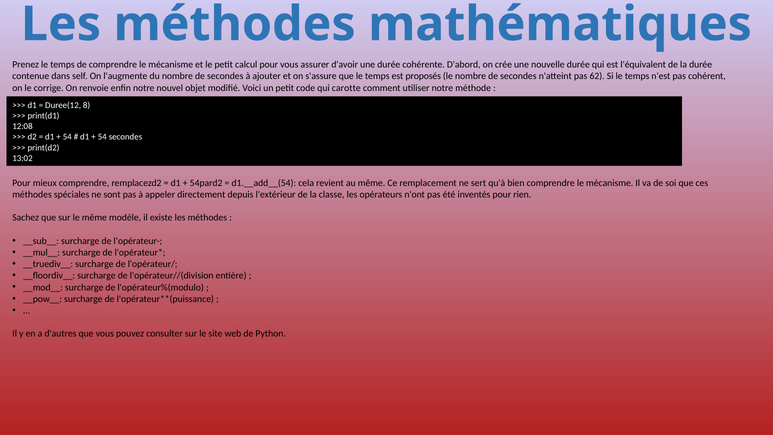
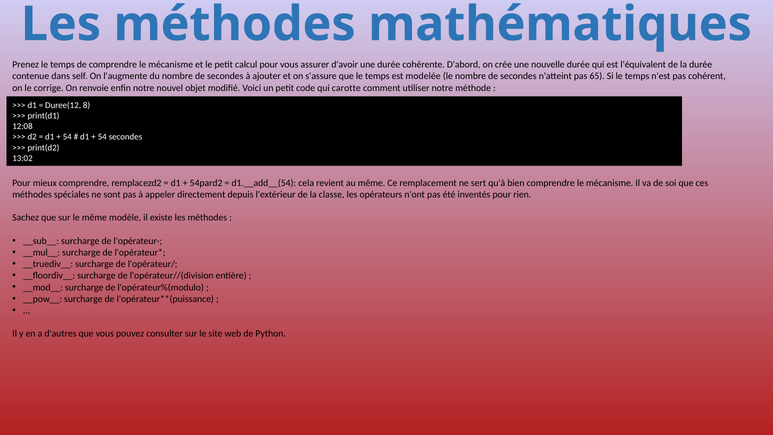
proposés: proposés -> modelée (423, 76)
62: 62 -> 65 (597, 76)
